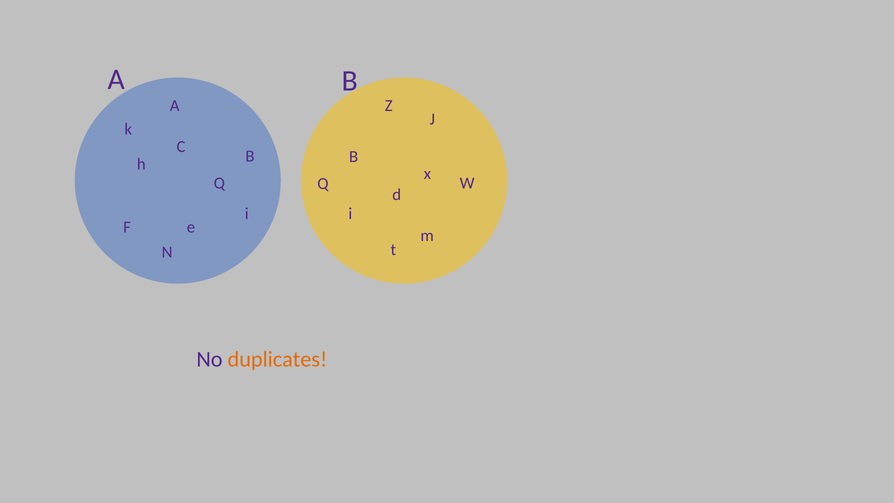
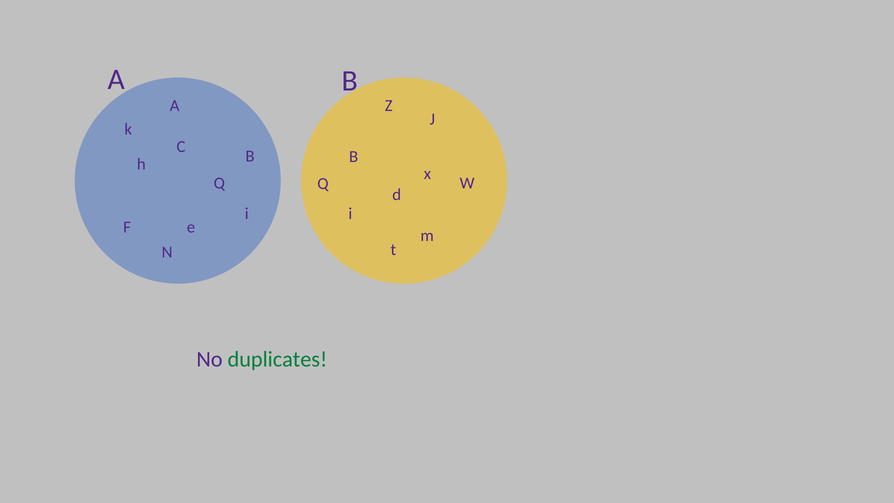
duplicates colour: orange -> green (277, 359)
